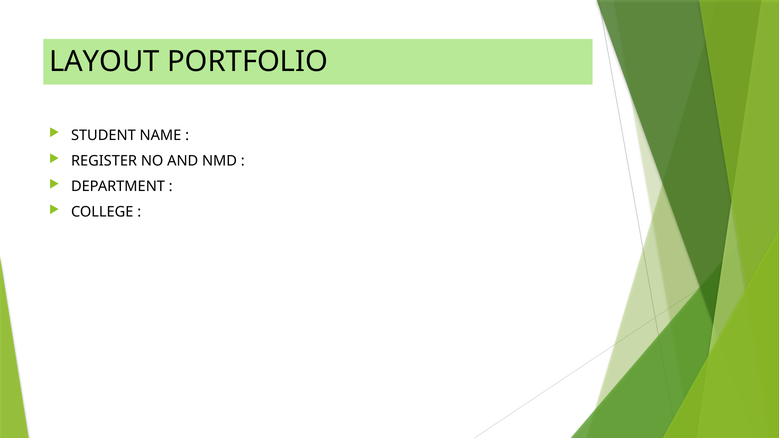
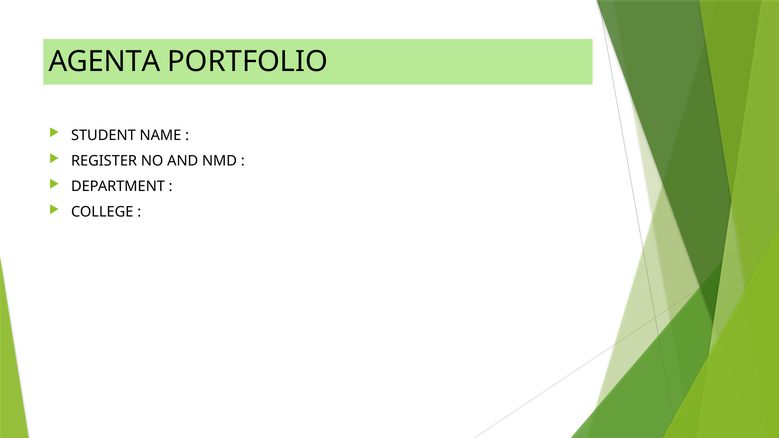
LAYOUT: LAYOUT -> AGENTA (104, 61)
